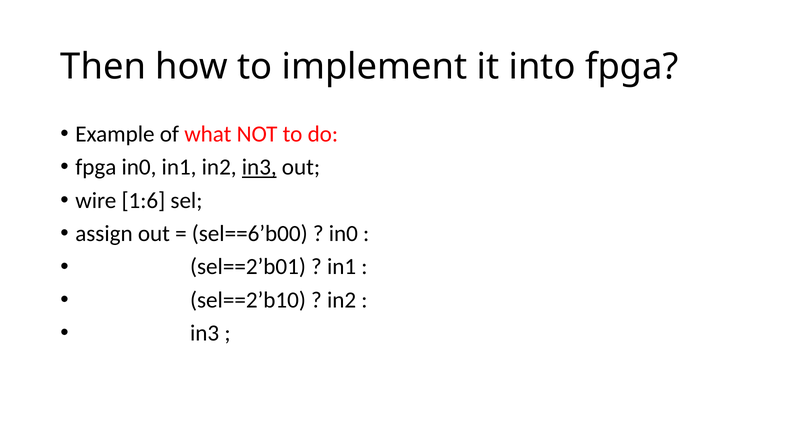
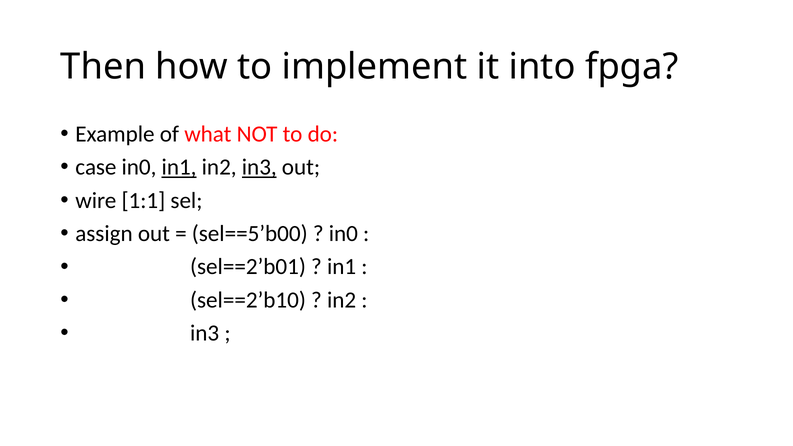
fpga: fpga -> case (96, 167)
in1 underline: none -> present (179, 167)
1:6: 1:6 -> 1:1 (143, 200)
sel==6’b00: sel==6’b00 -> sel==5’b00 (250, 234)
